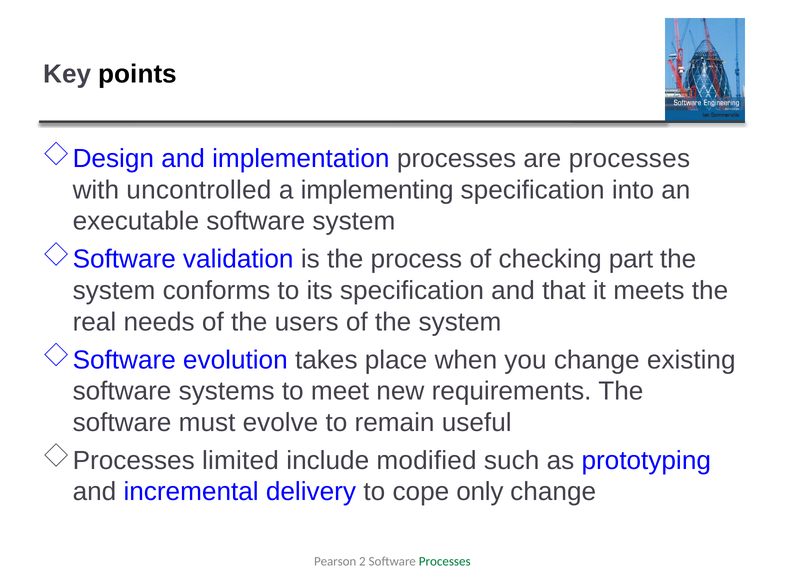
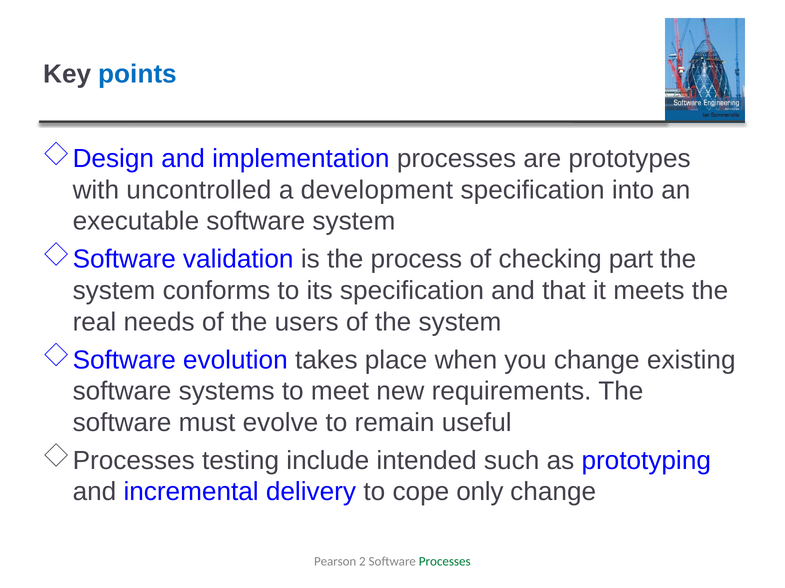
points colour: black -> blue (138, 74)
are processes: processes -> prototypes (630, 159)
implementing: implementing -> development (377, 190)
limited: limited -> testing (241, 461)
modified: modified -> intended (427, 461)
